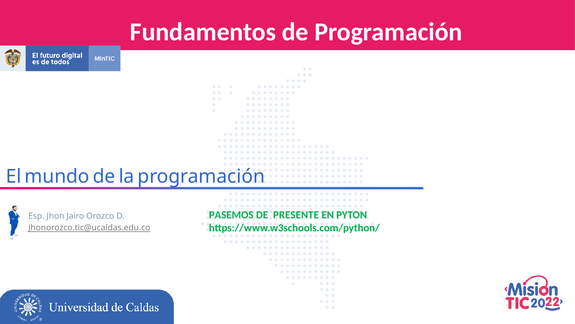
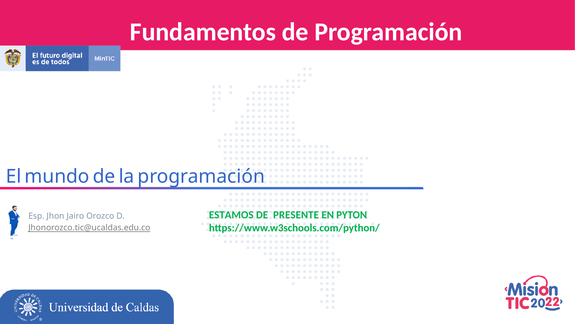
PASEMOS: PASEMOS -> ESTAMOS (231, 215)
